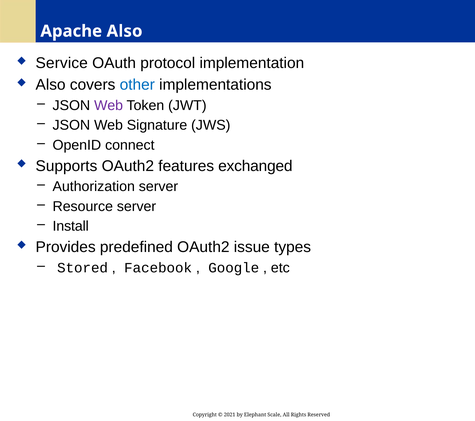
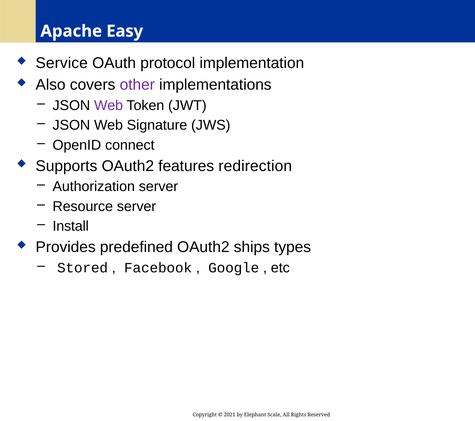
Apache Also: Also -> Easy (125, 31)
other colour: blue -> purple (137, 85)
exchanged: exchanged -> redirection (255, 166)
issue: issue -> ships (252, 247)
